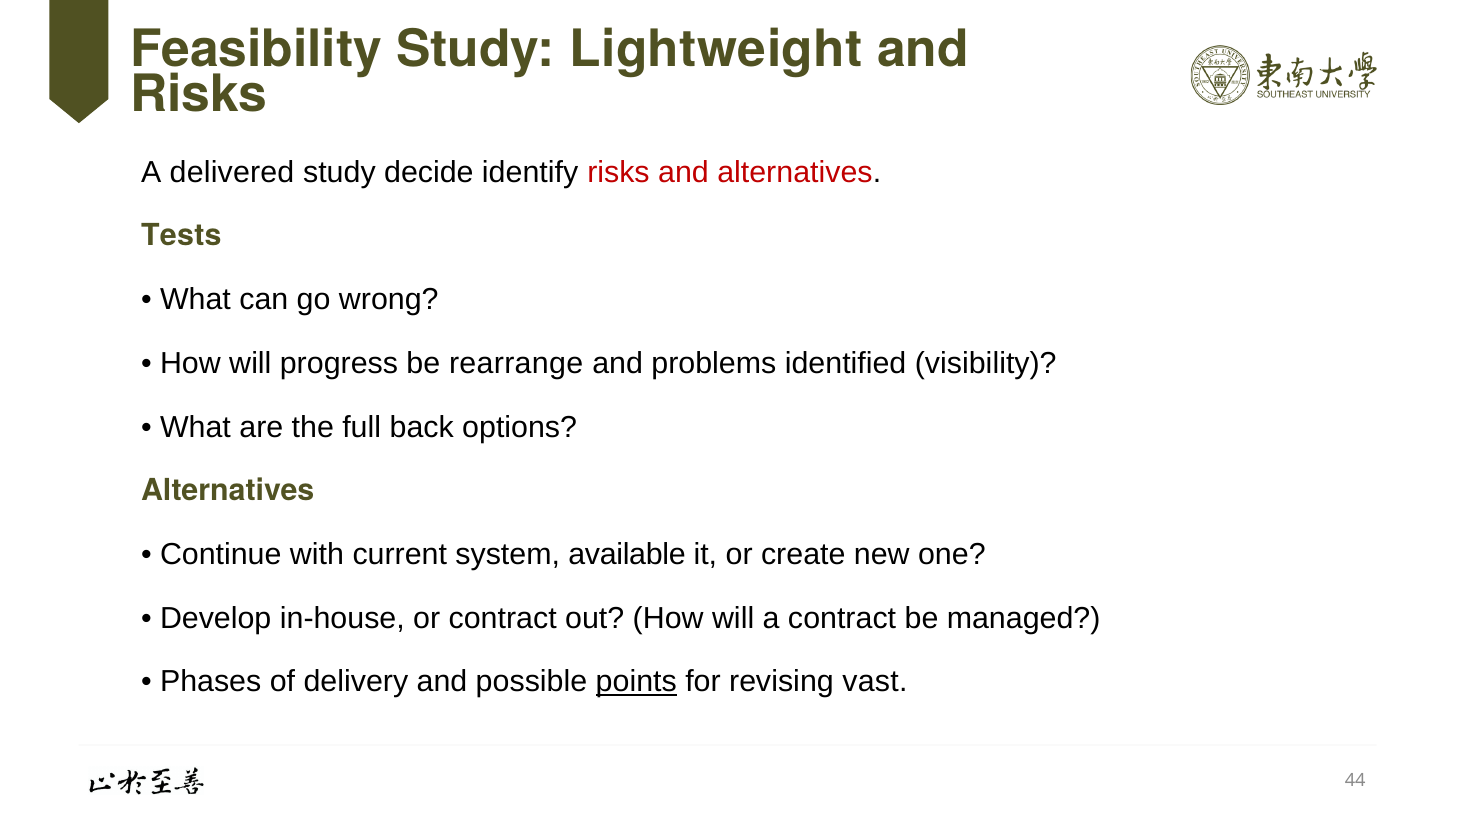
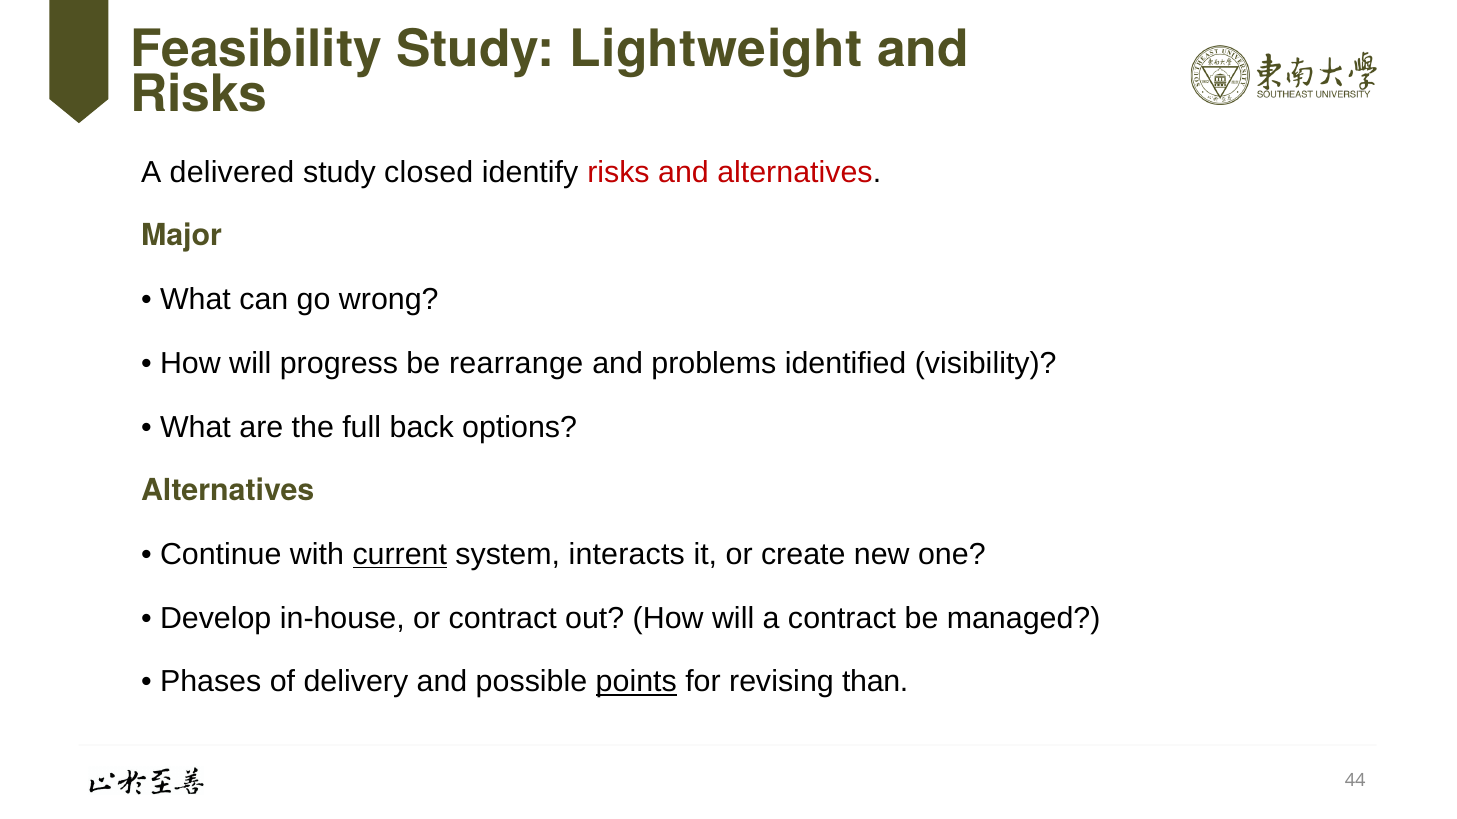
decide: decide -> closed (429, 172)
Tests: Tests -> Major (182, 236)
current underline: none -> present (400, 555)
available: available -> interacts (627, 555)
vast: vast -> than (875, 682)
